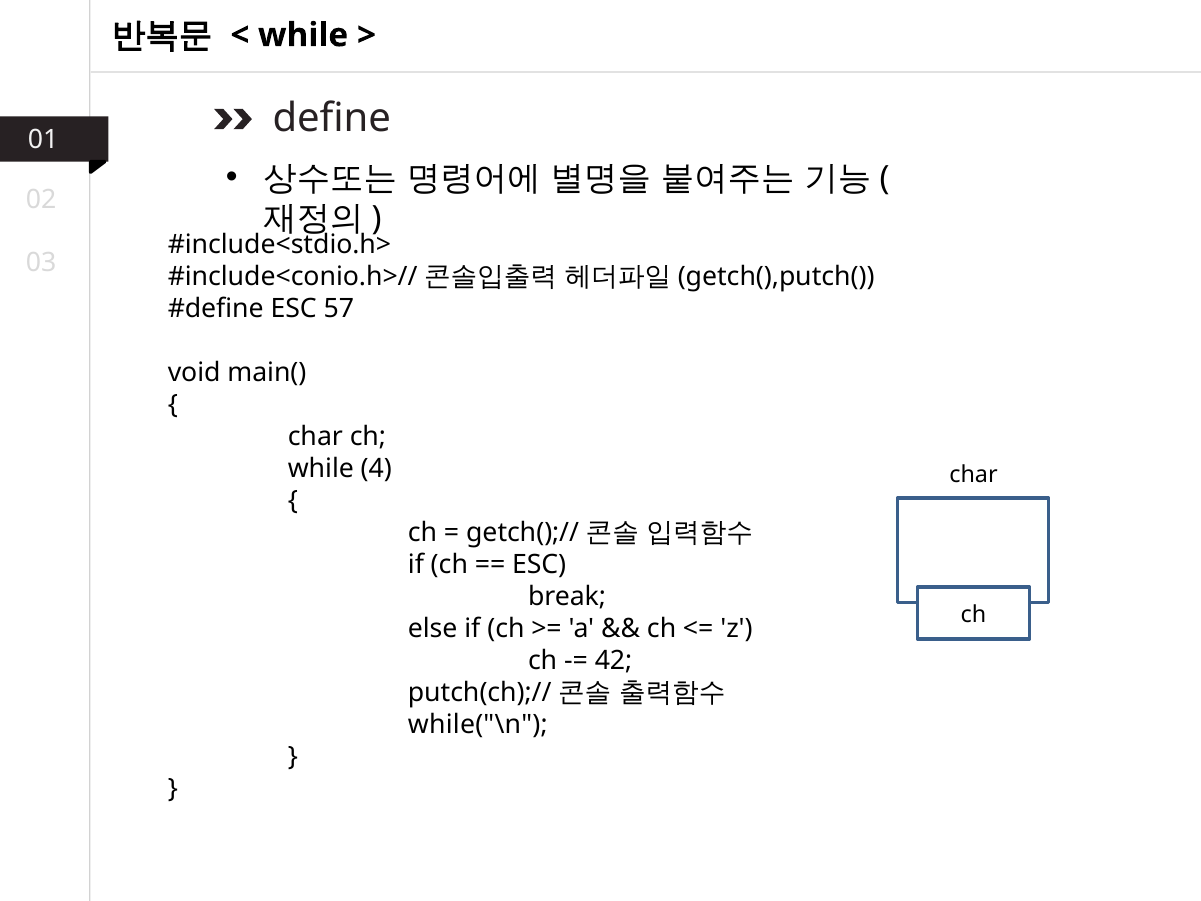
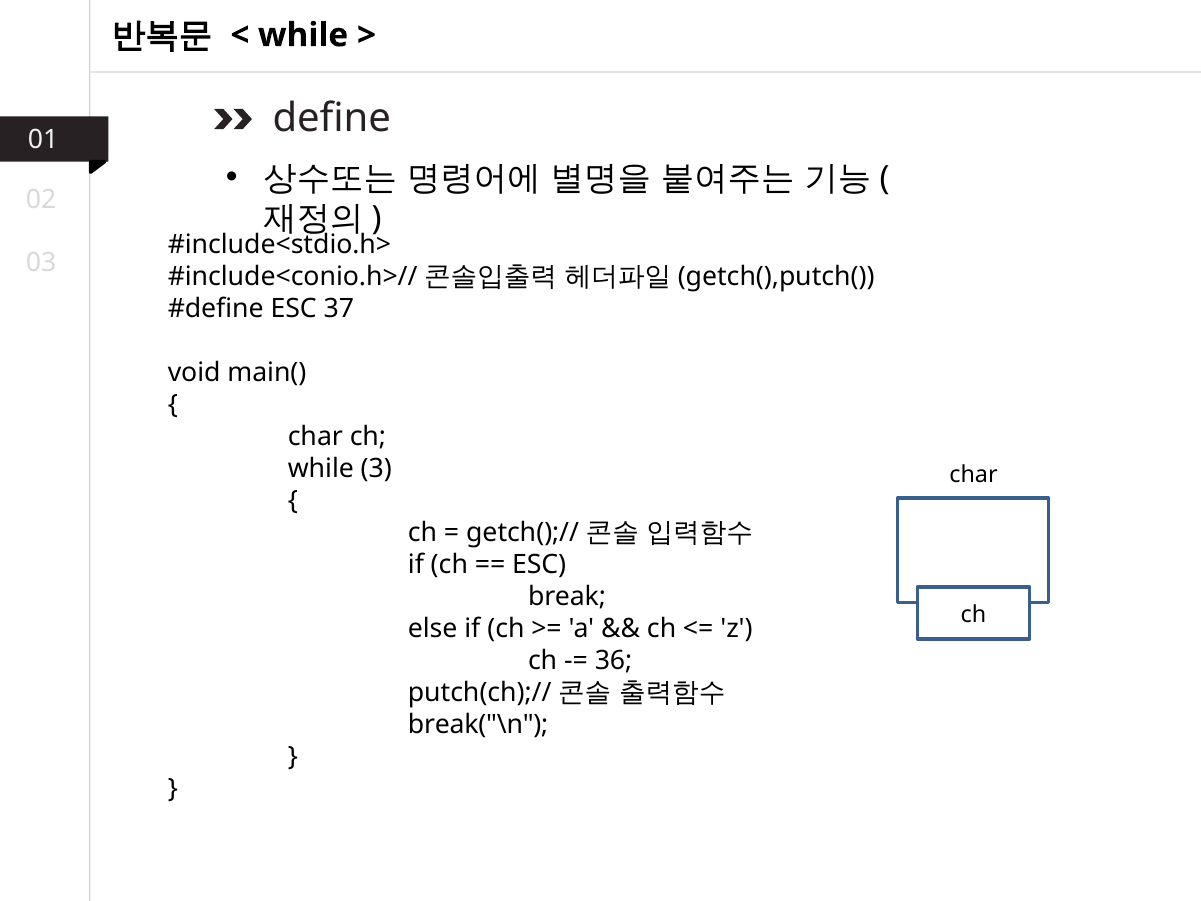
57: 57 -> 37 (339, 308)
4: 4 -> 3 (376, 468)
42: 42 -> 36 (614, 660)
while("\n: while("\n -> break("\n (478, 724)
